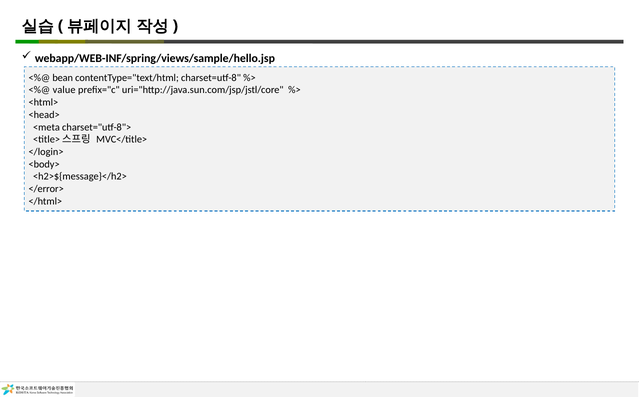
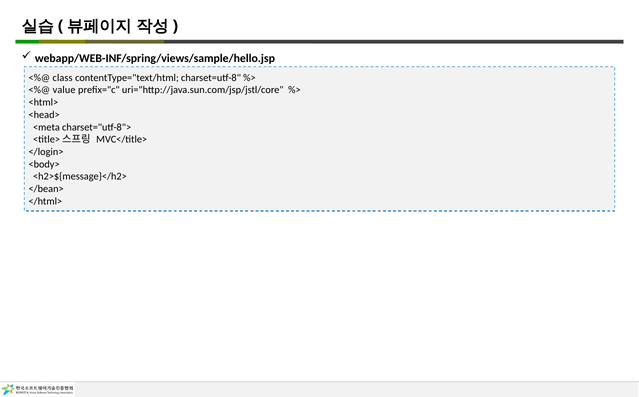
bean: bean -> class (63, 78)
</error>: </error> -> </bean> (46, 189)
